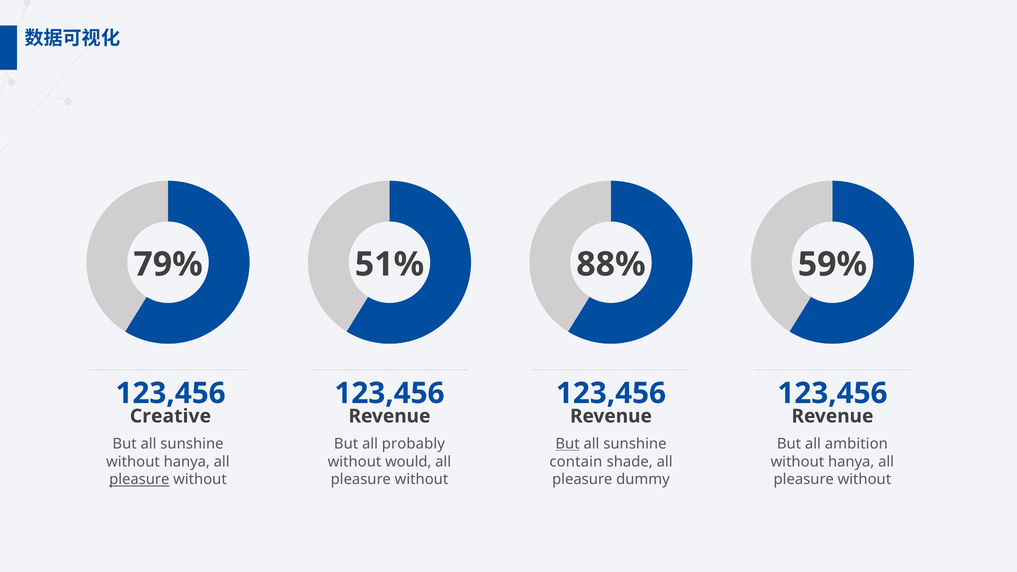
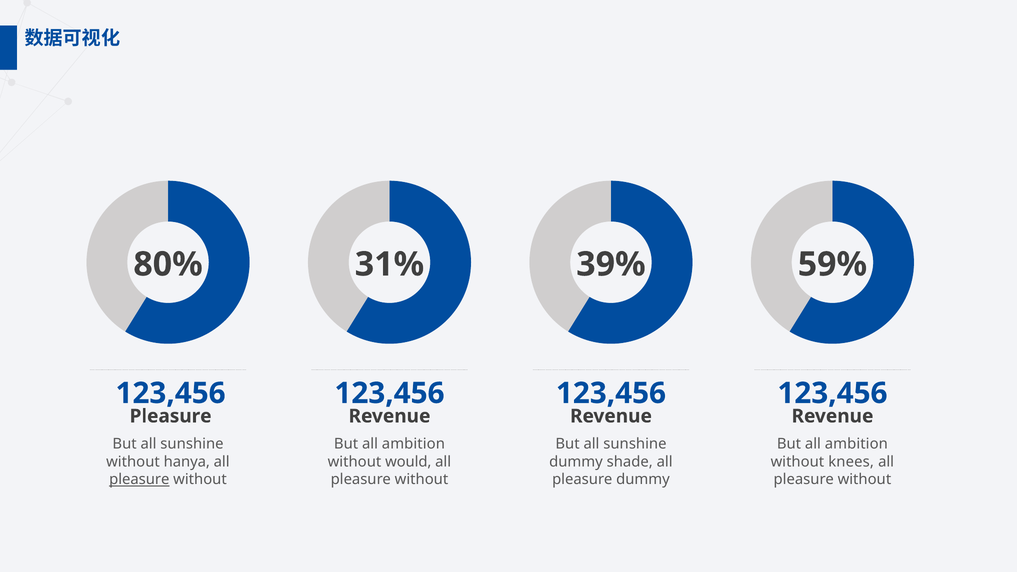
79%: 79% -> 80% (168, 264)
51%: 51% -> 31% (389, 264)
88%: 88% -> 39% (611, 264)
Creative: Creative -> Pleasure (171, 416)
probably: probably -> ambition (413, 444)
But underline: present -> none (568, 444)
contain: contain -> dummy (576, 462)
hanya: hanya -> knees (851, 462)
